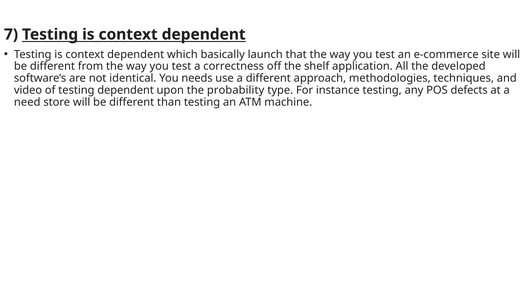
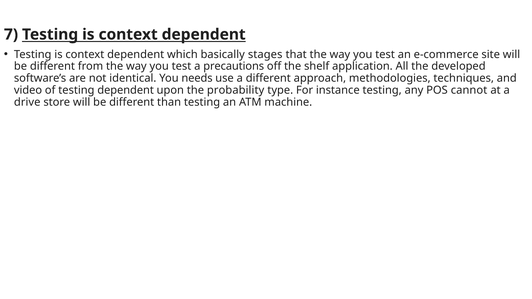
launch: launch -> stages (265, 54)
correctness: correctness -> precautions (234, 66)
defects: defects -> cannot (469, 90)
need: need -> drive (27, 102)
